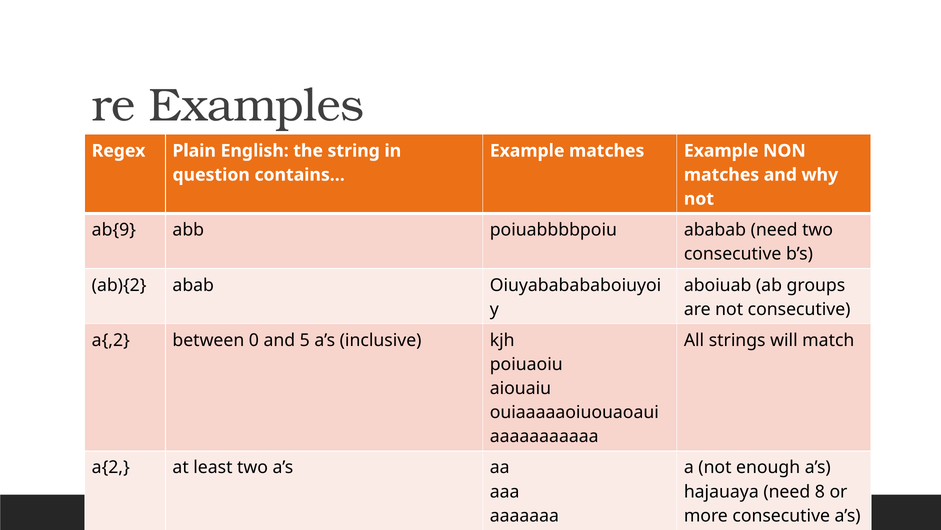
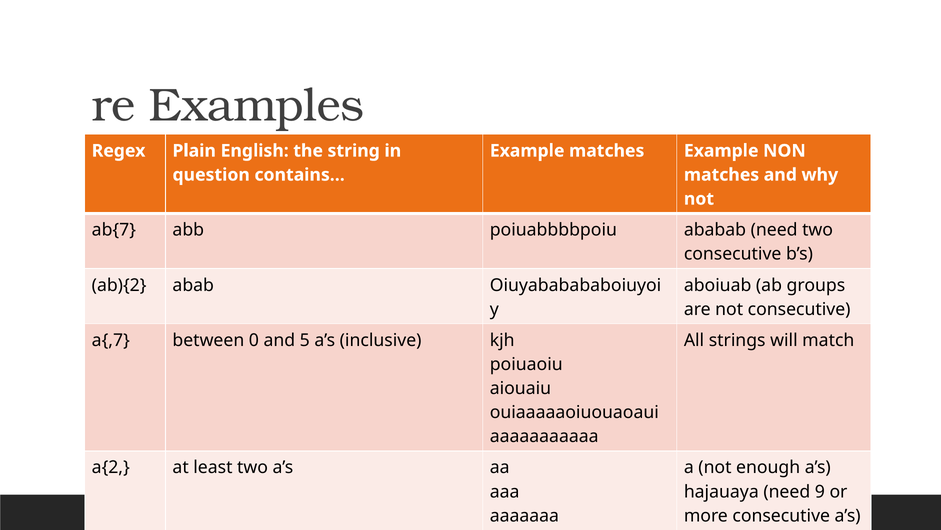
ab{9: ab{9 -> ab{7 (114, 230)
a{,2: a{,2 -> a{,7 (111, 340)
need 8: 8 -> 9 (820, 491)
